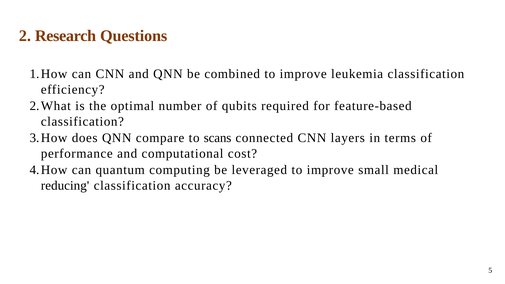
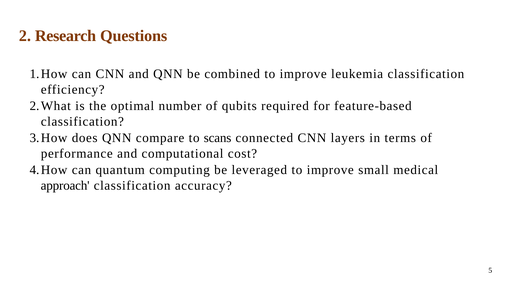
reducing: reducing -> approach (65, 185)
